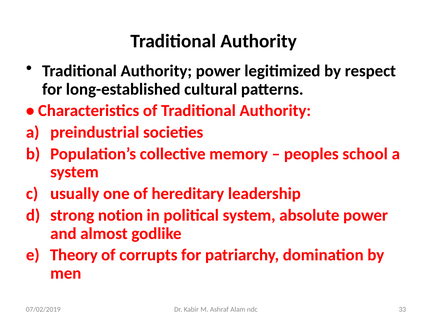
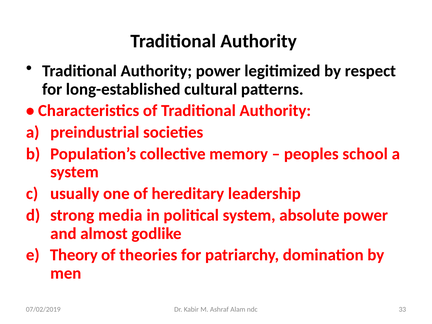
notion: notion -> media (120, 215)
corrupts: corrupts -> theories (148, 255)
